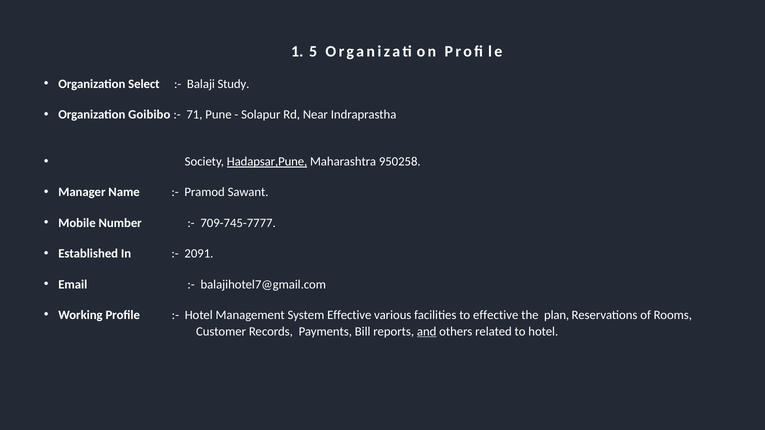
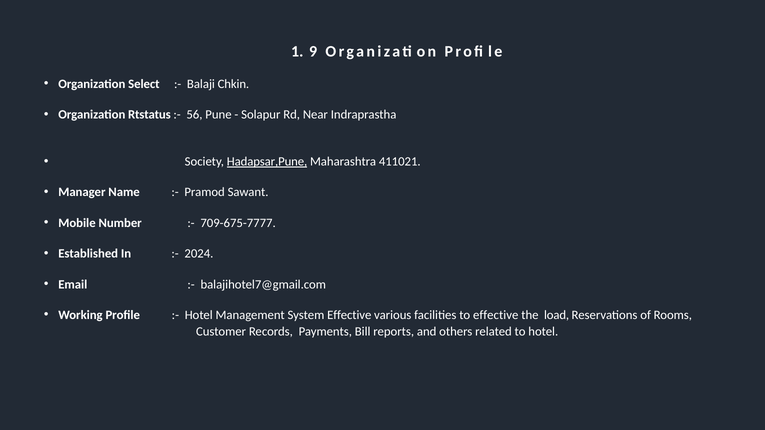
5: 5 -> 9 (313, 52)
Study: Study -> Chkin (233, 84)
Goibibo: Goibibo -> Rtstatus (149, 115)
71: 71 -> 56 (194, 115)
950258: 950258 -> 411021 (400, 162)
709-745-7777: 709-745-7777 -> 709-675-7777 (238, 223)
2091: 2091 -> 2024 (199, 254)
plan: plan -> load (557, 315)
and underline: present -> none (427, 332)
